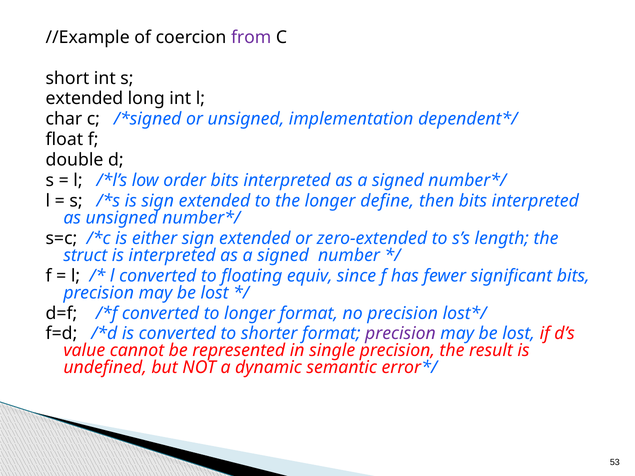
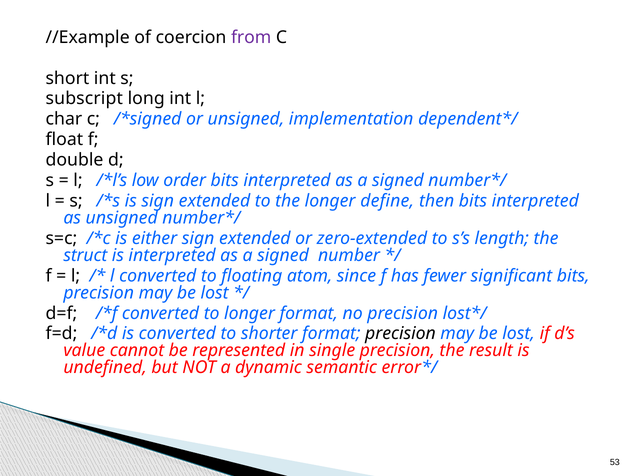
extended: extended -> subscript (84, 99)
equiv: equiv -> atom (310, 276)
precision colour: purple -> black (400, 334)
